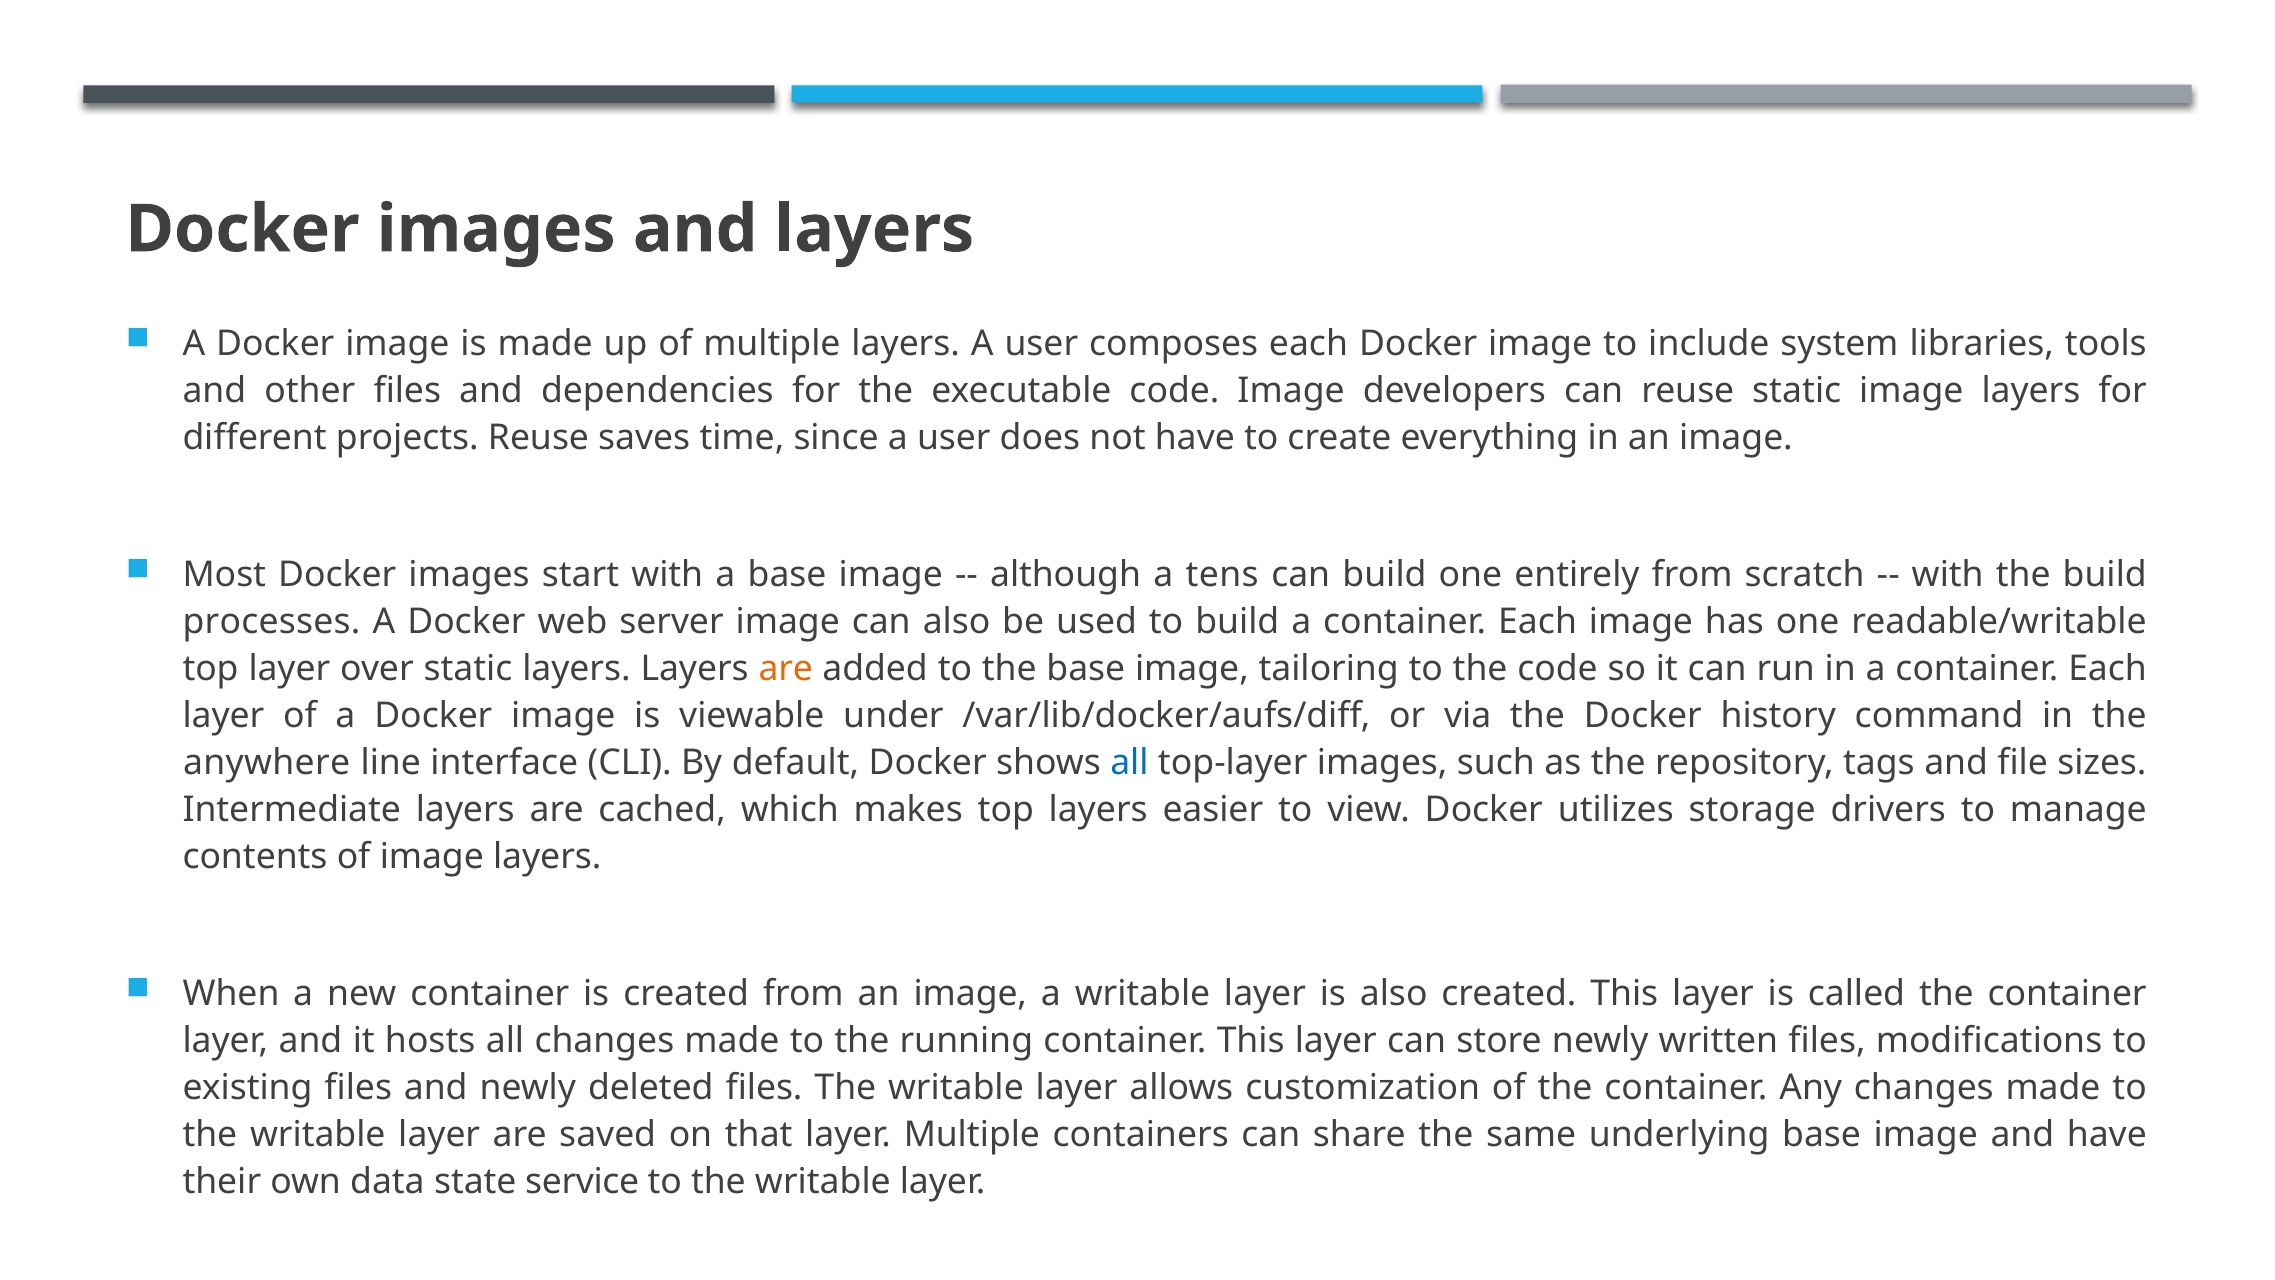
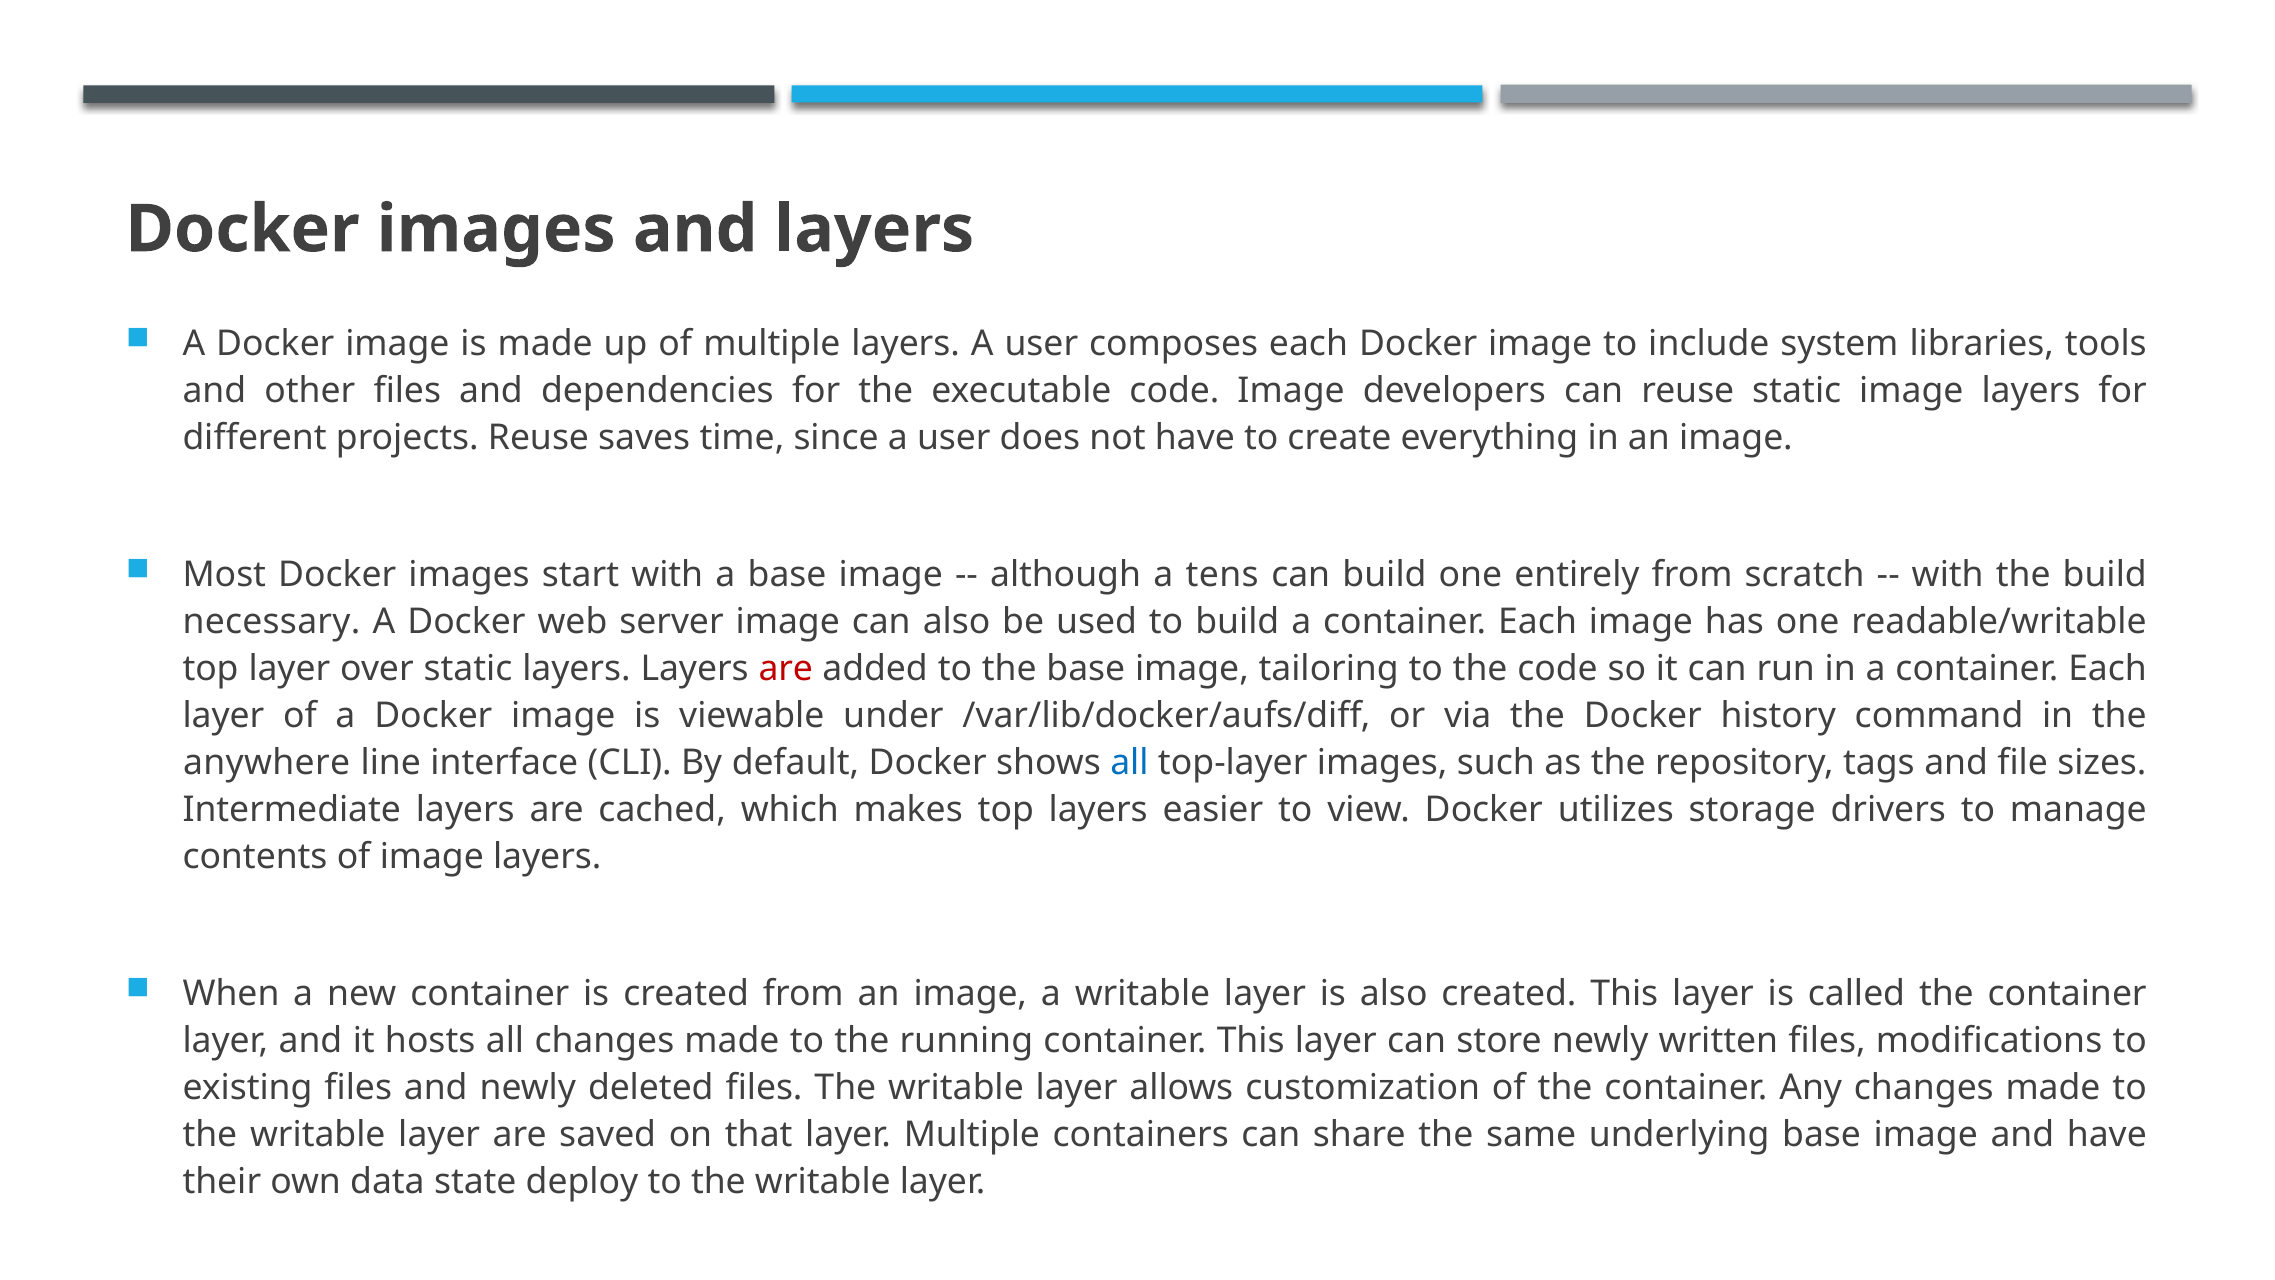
processes: processes -> necessary (271, 622)
are colour: orange -> red (786, 669)
service: service -> deploy (582, 1181)
